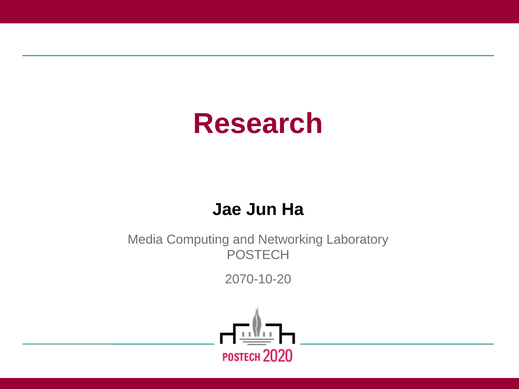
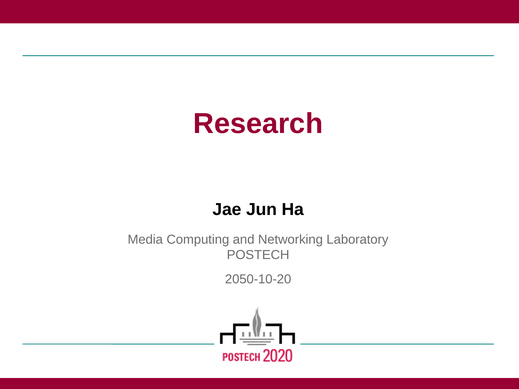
2070-10-20: 2070-10-20 -> 2050-10-20 (258, 279)
